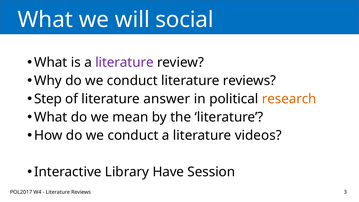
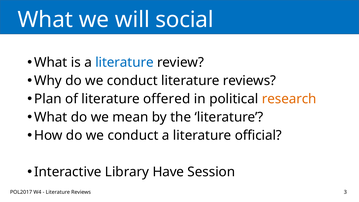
literature colour: purple -> blue (124, 62)
Step: Step -> Plan (48, 99)
answer: answer -> offered (167, 99)
videos: videos -> official (258, 135)
